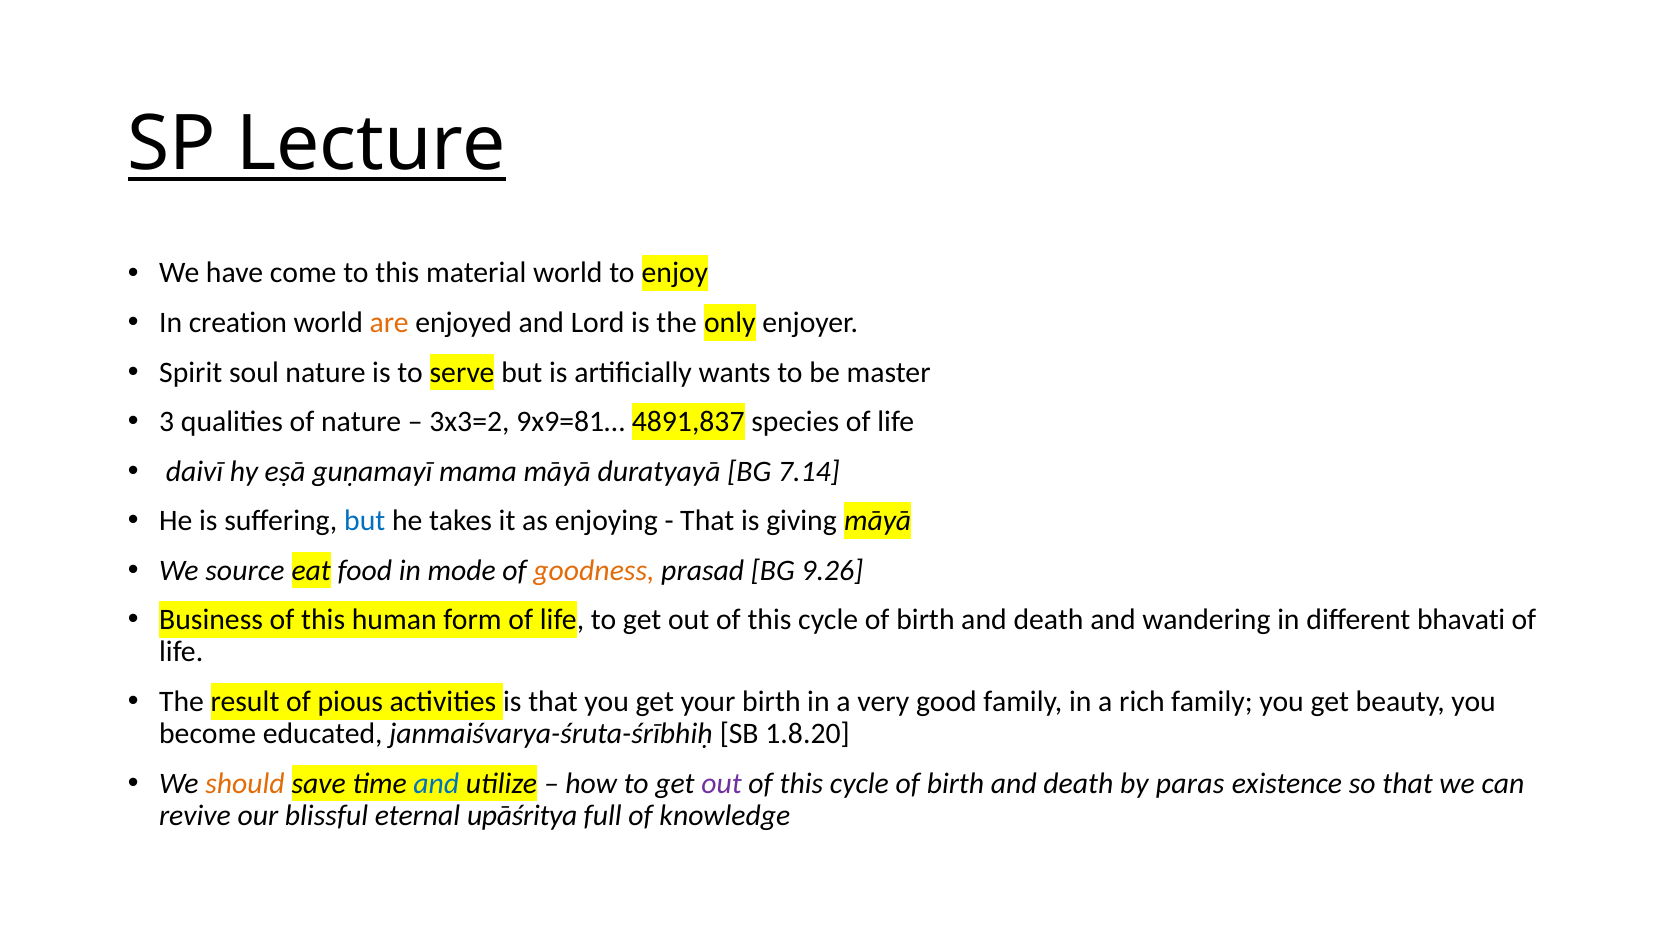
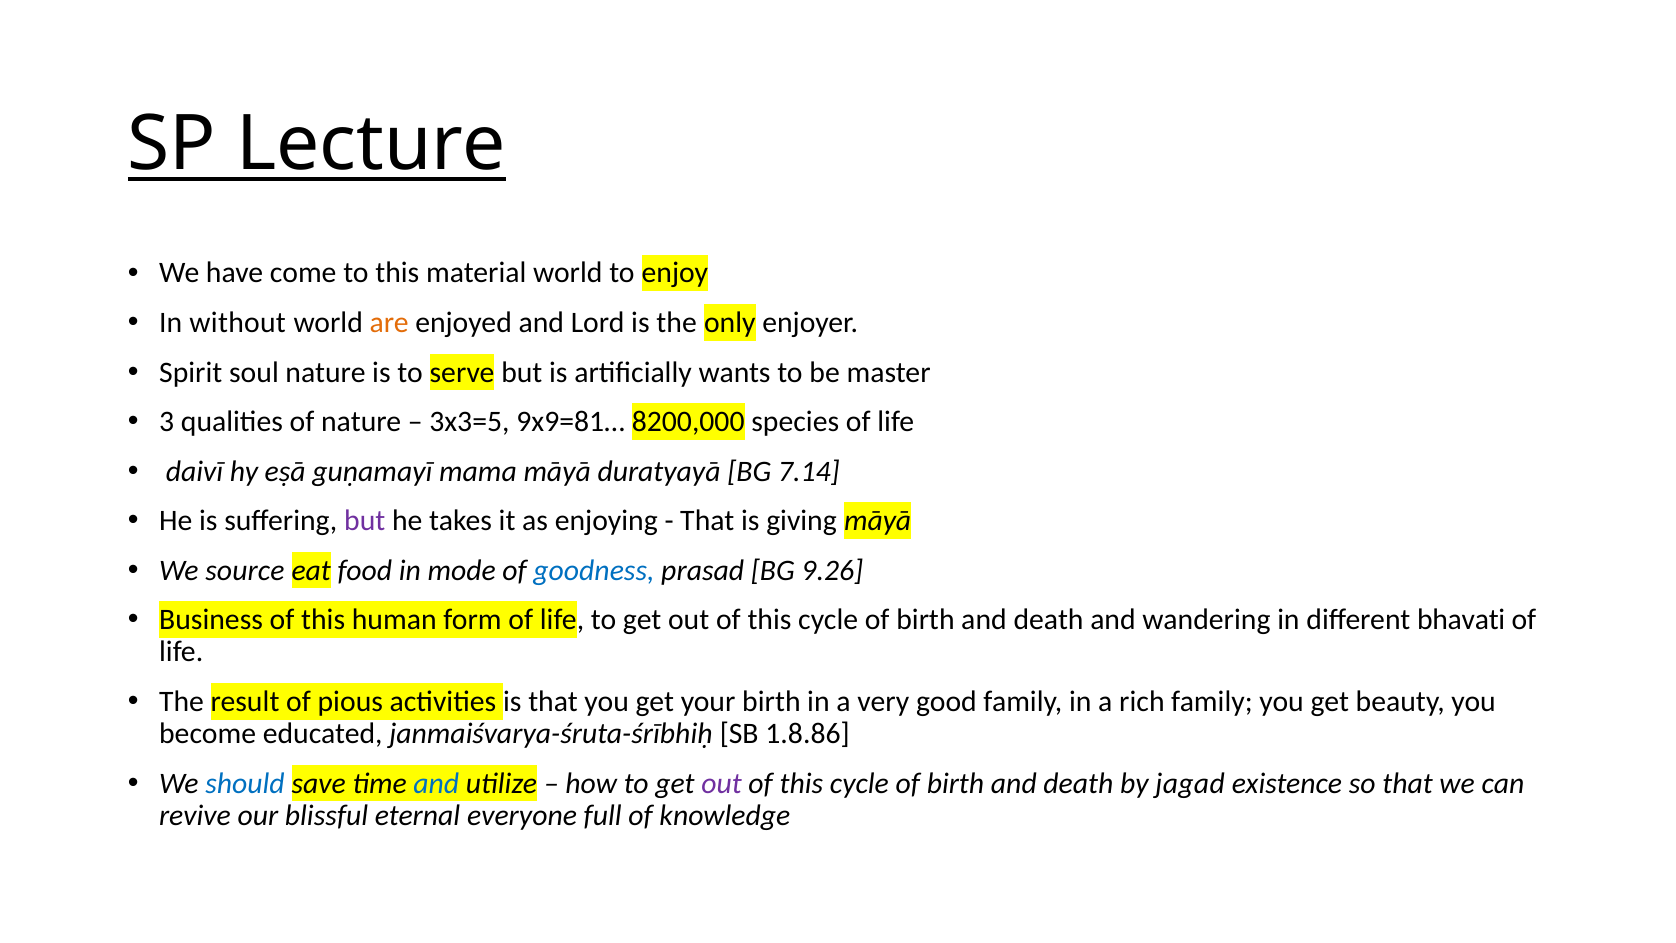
creation: creation -> without (238, 323)
3x3=2: 3x3=2 -> 3x3=5 (469, 422)
4891,837: 4891,837 -> 8200,000 (688, 422)
but colour: blue -> purple (365, 521)
goodness colour: orange -> blue (594, 570)
1.8.20: 1.8.20 -> 1.8.86 (808, 734)
should colour: orange -> blue (245, 783)
paras: paras -> jagad (1190, 783)
upāśritya: upāśritya -> everyone (522, 815)
